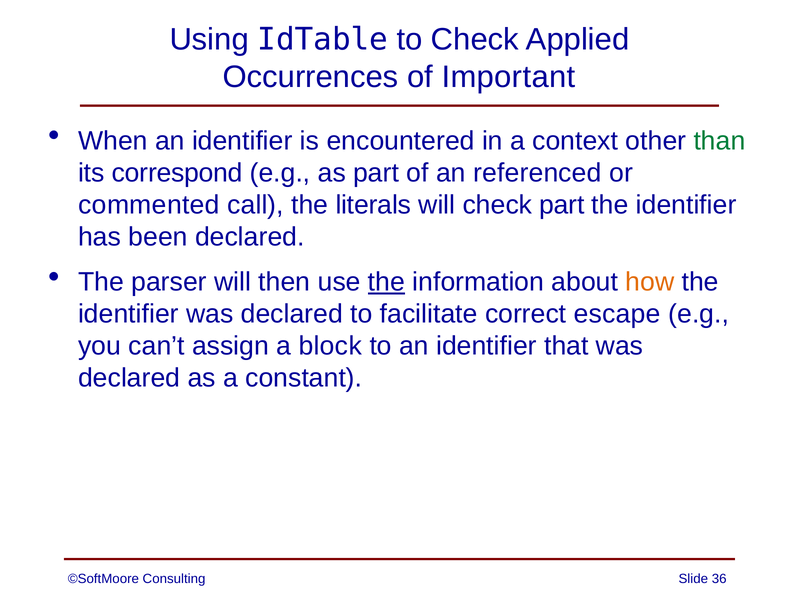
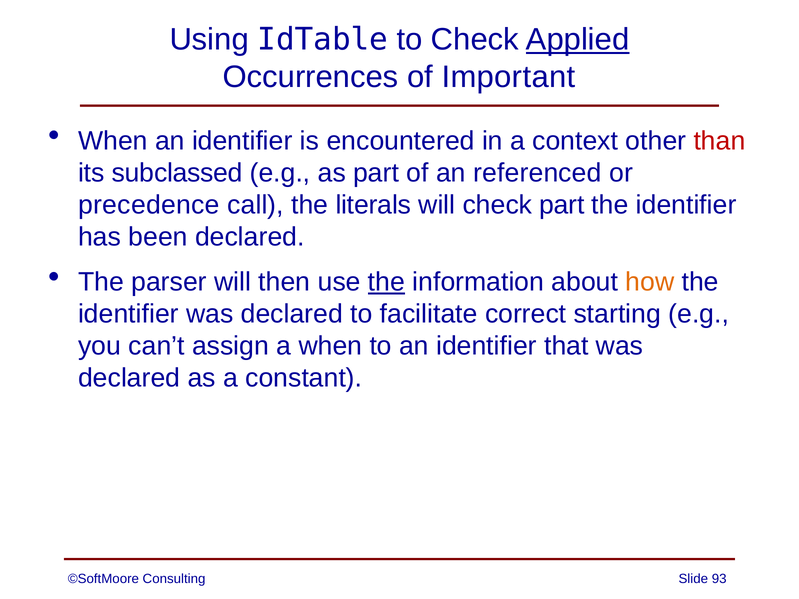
Applied underline: none -> present (578, 39)
than colour: green -> red (720, 141)
correspond: correspond -> subclassed (177, 173)
commented: commented -> precedence (149, 205)
escape: escape -> starting (617, 314)
a block: block -> when (330, 346)
36: 36 -> 93 (719, 579)
